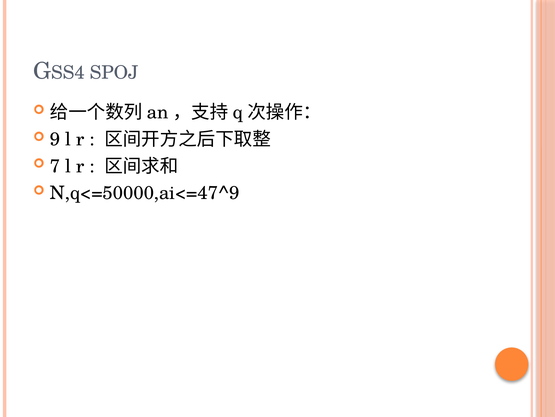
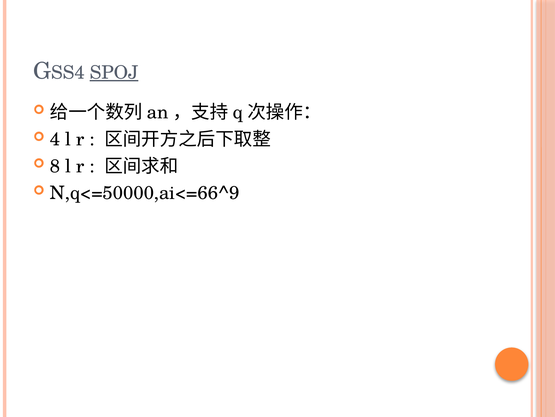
SPOJ underline: none -> present (114, 73)
9: 9 -> 4 (55, 139)
7: 7 -> 8 (55, 166)
N,q<=50000,ai<=47^9: N,q<=50000,ai<=47^9 -> N,q<=50000,ai<=66^9 (145, 193)
